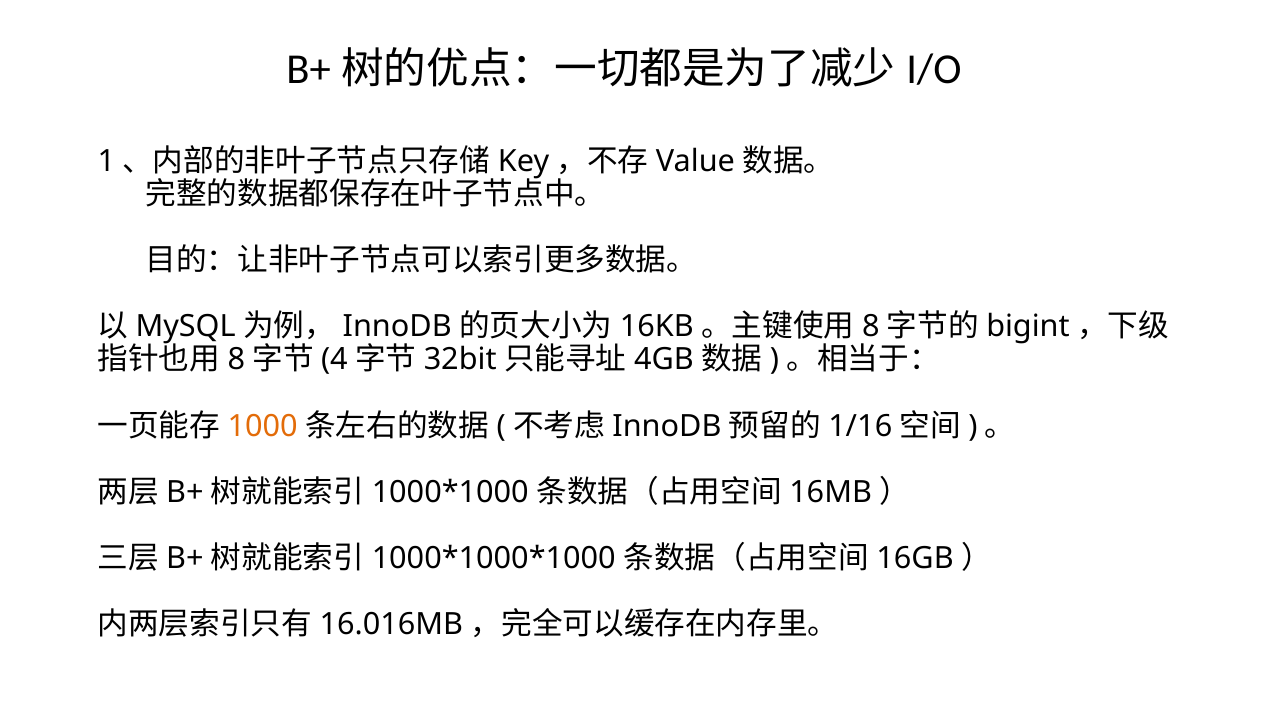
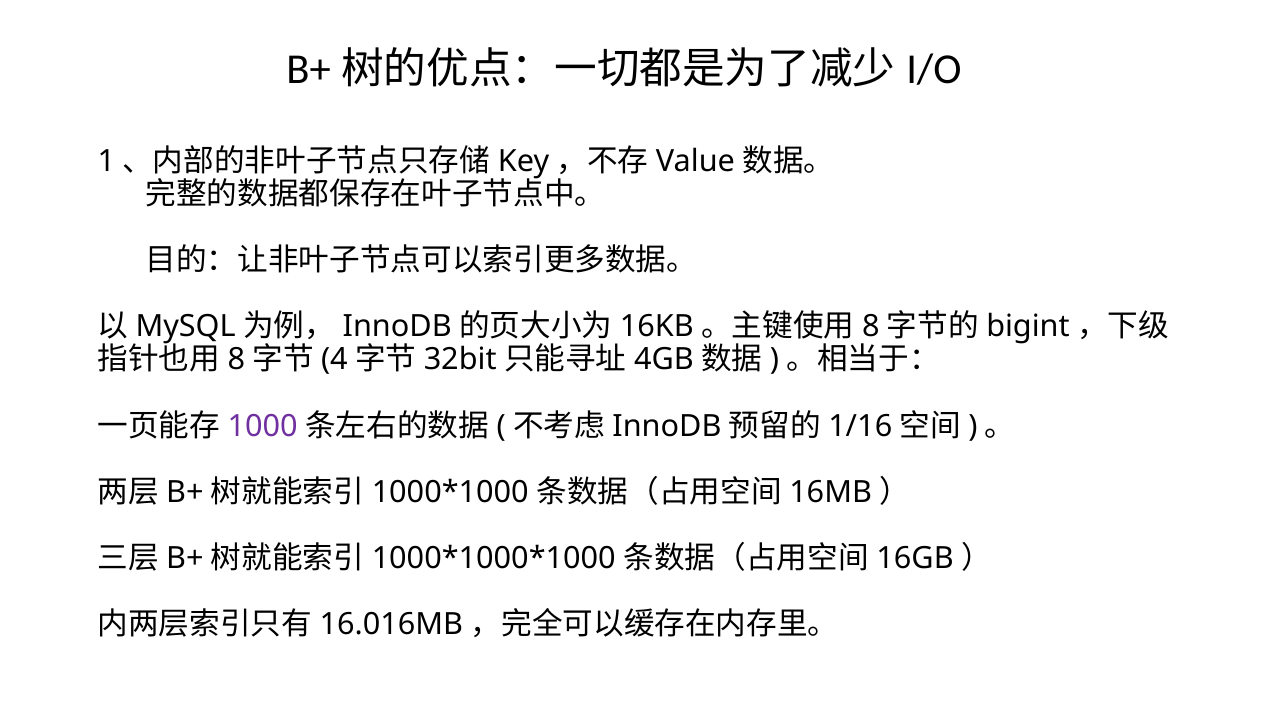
1000 colour: orange -> purple (263, 426)
